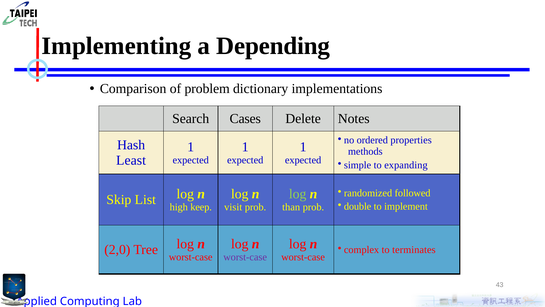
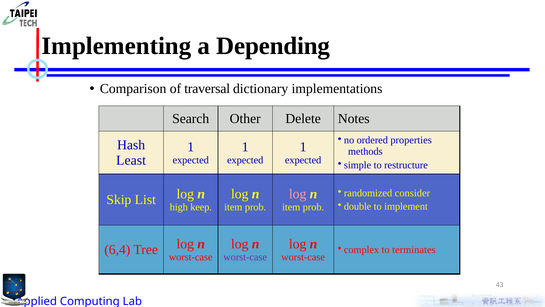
problem: problem -> traversal (207, 89)
Cases: Cases -> Other (245, 118)
expanding: expanding -> restructure (406, 165)
log colour: light green -> pink (298, 194)
followed: followed -> consider (412, 193)
visit: visit -> item (233, 207)
than: than -> item (291, 207)
2,0: 2,0 -> 6,4 (117, 249)
